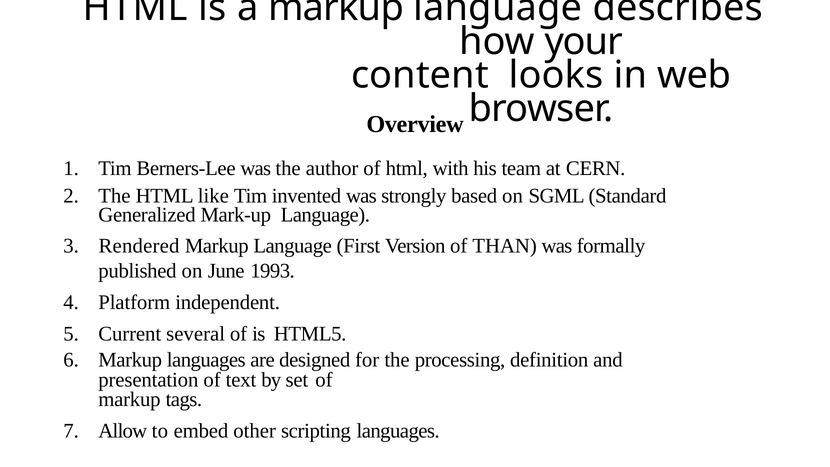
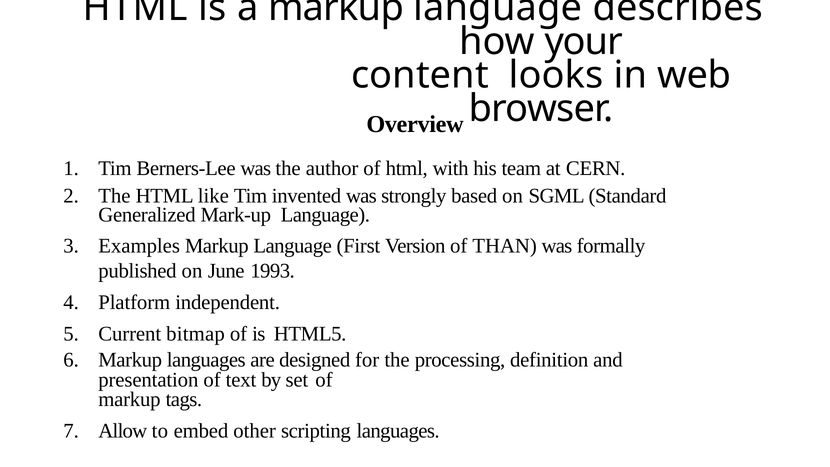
Rendered: Rendered -> Examples (139, 246)
several: several -> bitmap (196, 334)
